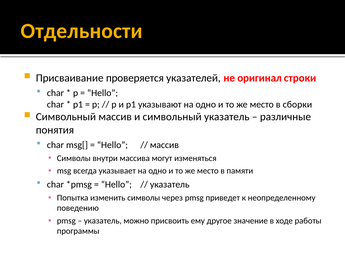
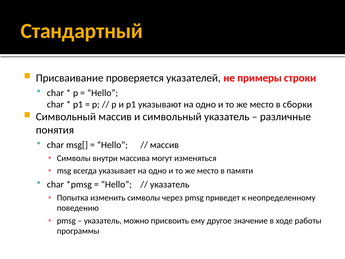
Отдельности: Отдельности -> Стандартный (82, 31)
оригинал: оригинал -> примеры (260, 78)
